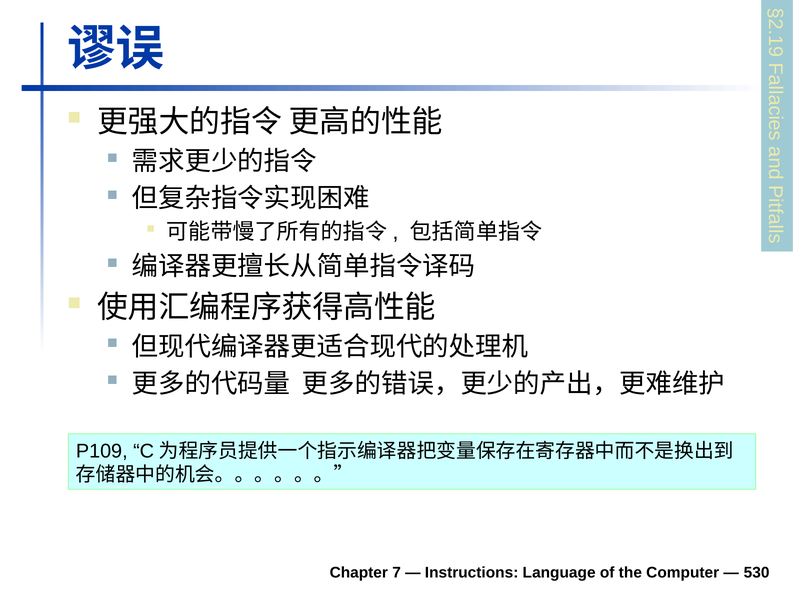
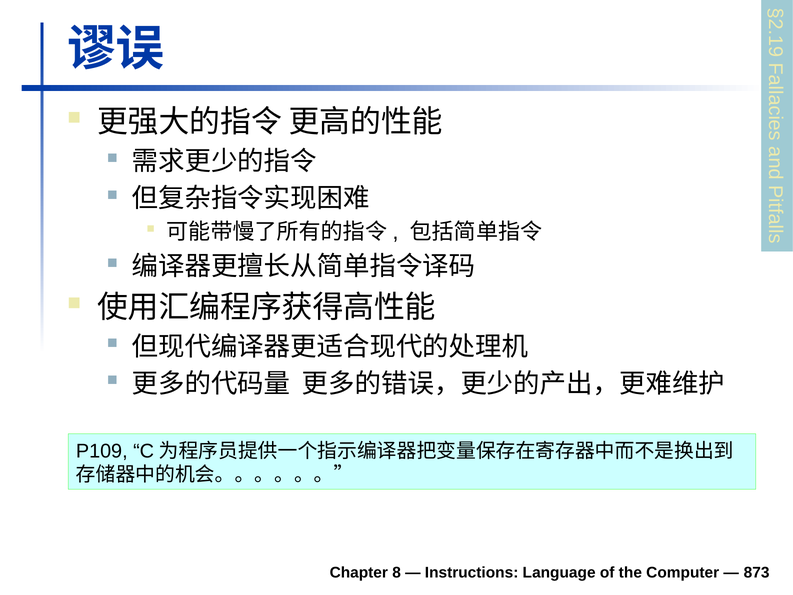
7: 7 -> 8 (397, 572)
530: 530 -> 873 (757, 572)
